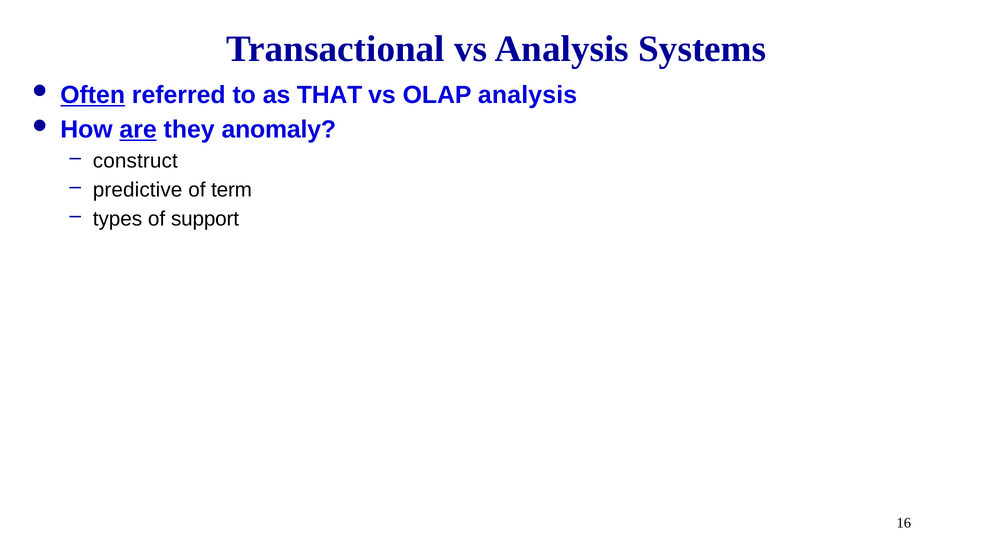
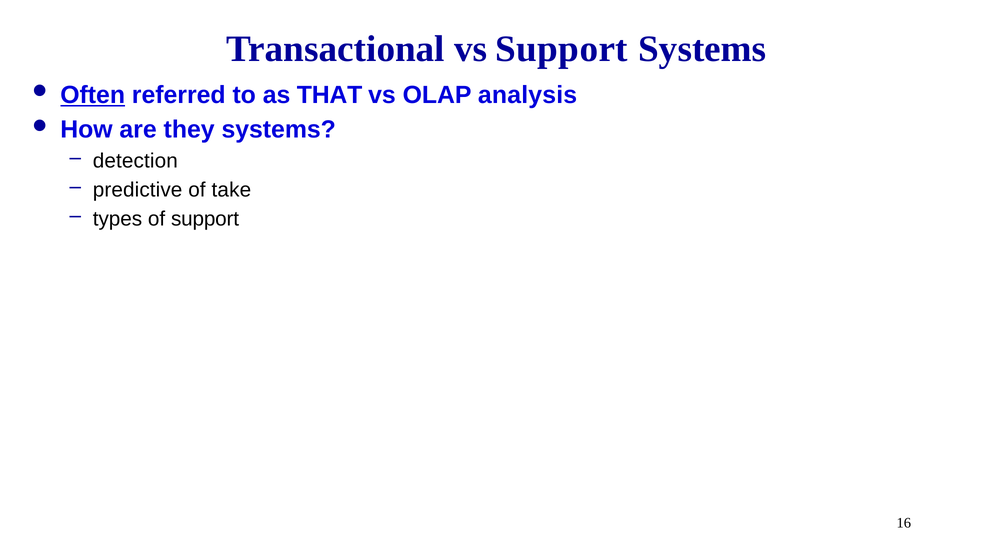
vs Analysis: Analysis -> Support (562, 49)
are underline: present -> none (138, 130)
they anomaly: anomaly -> systems (279, 130)
construct: construct -> detection (135, 161)
term: term -> take (231, 190)
